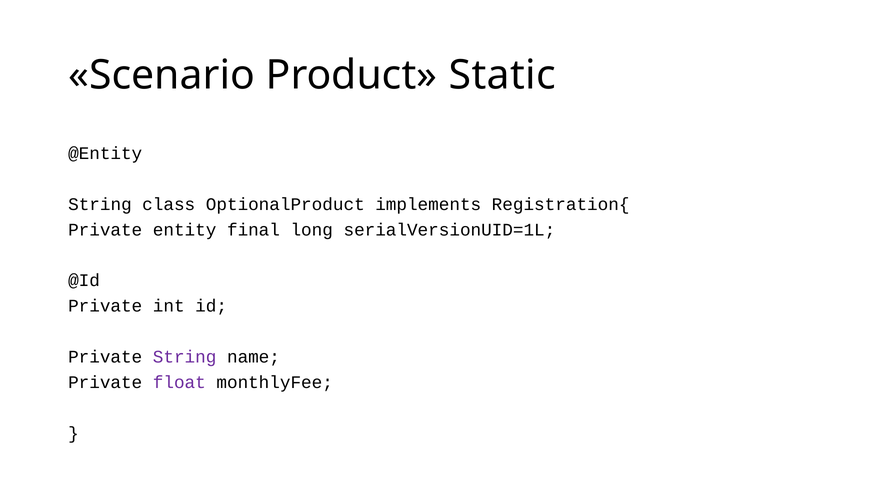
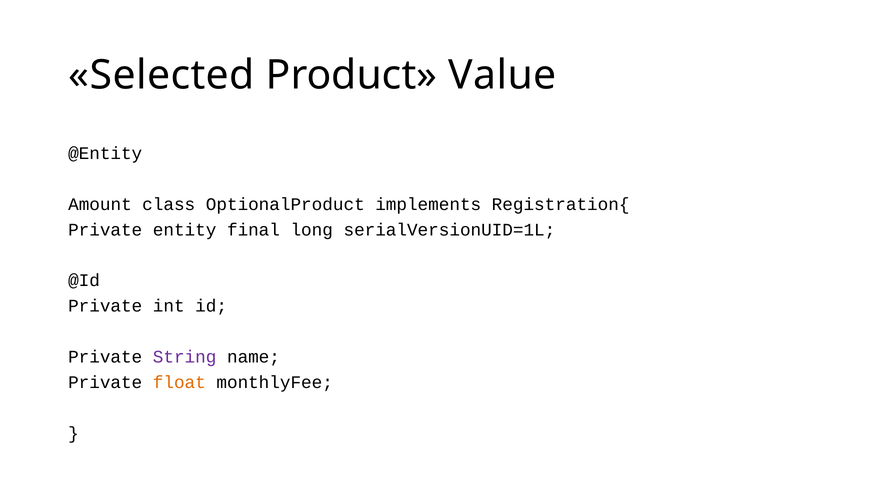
Scenario: Scenario -> Selected (161, 75)
Static: Static -> Value (502, 75)
String: String -> Amount (100, 204)
float colour: purple -> orange (179, 382)
